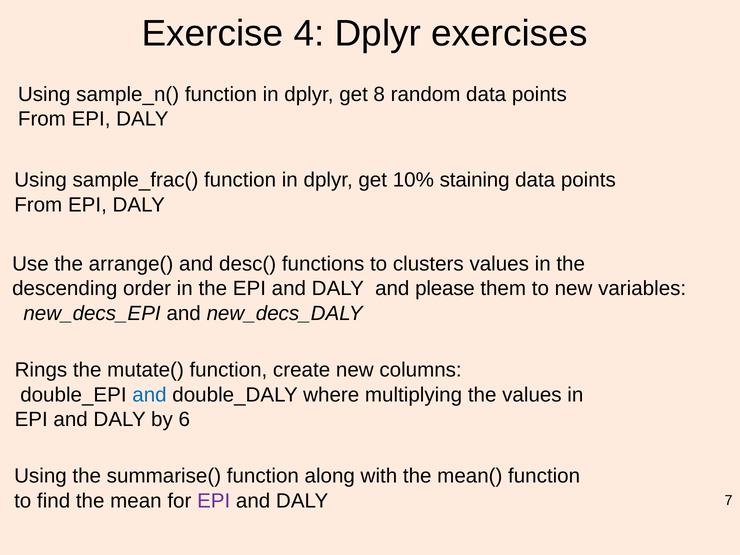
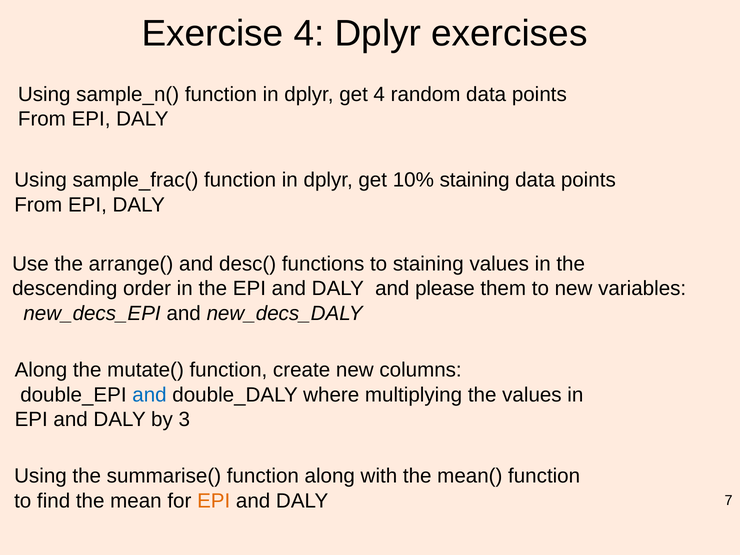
get 8: 8 -> 4 (379, 94)
to clusters: clusters -> staining (428, 264)
Rings: Rings -> Along (41, 370)
6: 6 -> 3 (184, 419)
EPI colour: purple -> orange (214, 501)
